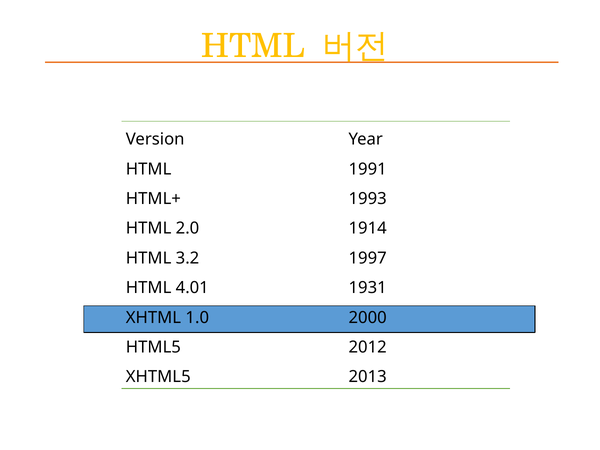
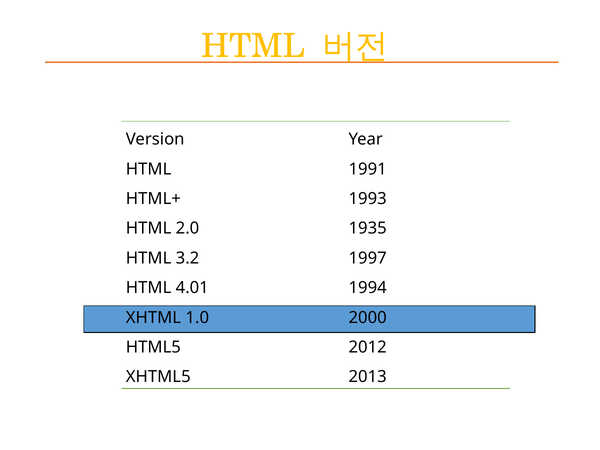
1914: 1914 -> 1935 (368, 228)
1931: 1931 -> 1994 (368, 288)
